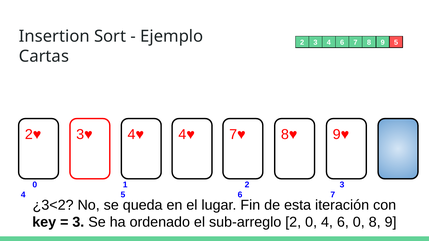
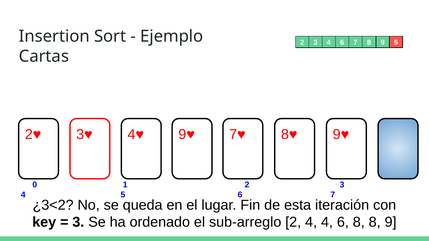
4♥: 4♥ -> 9♥ (187, 135)
2 0: 0 -> 4 (311, 223)
6 0: 0 -> 8 (359, 223)
